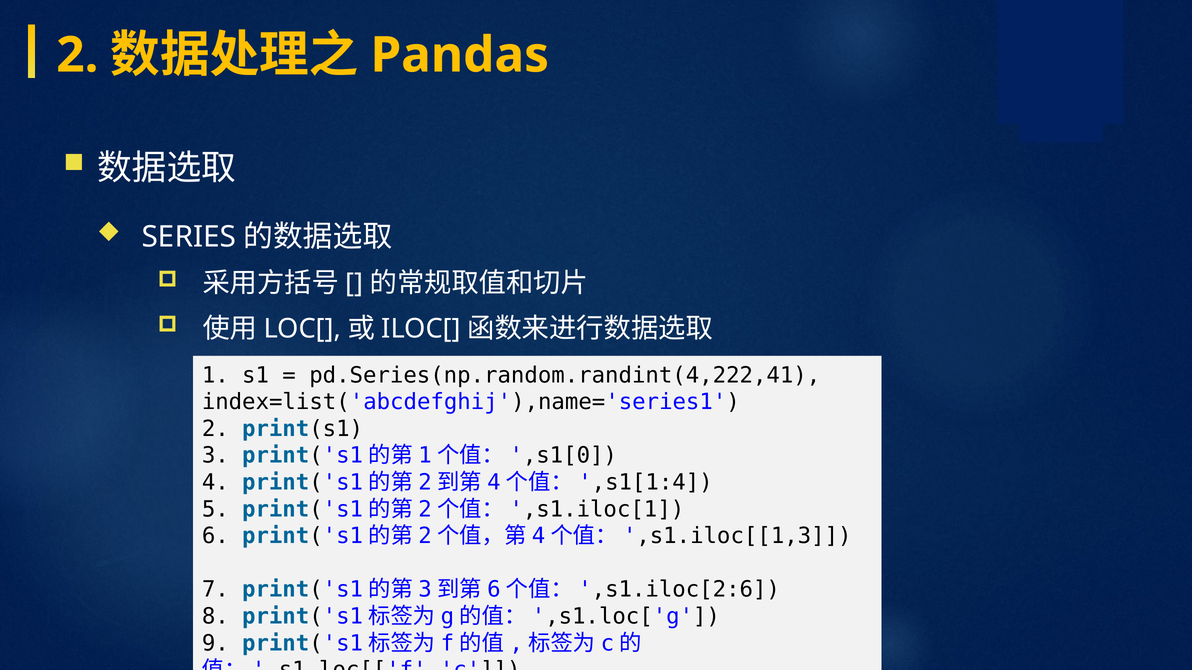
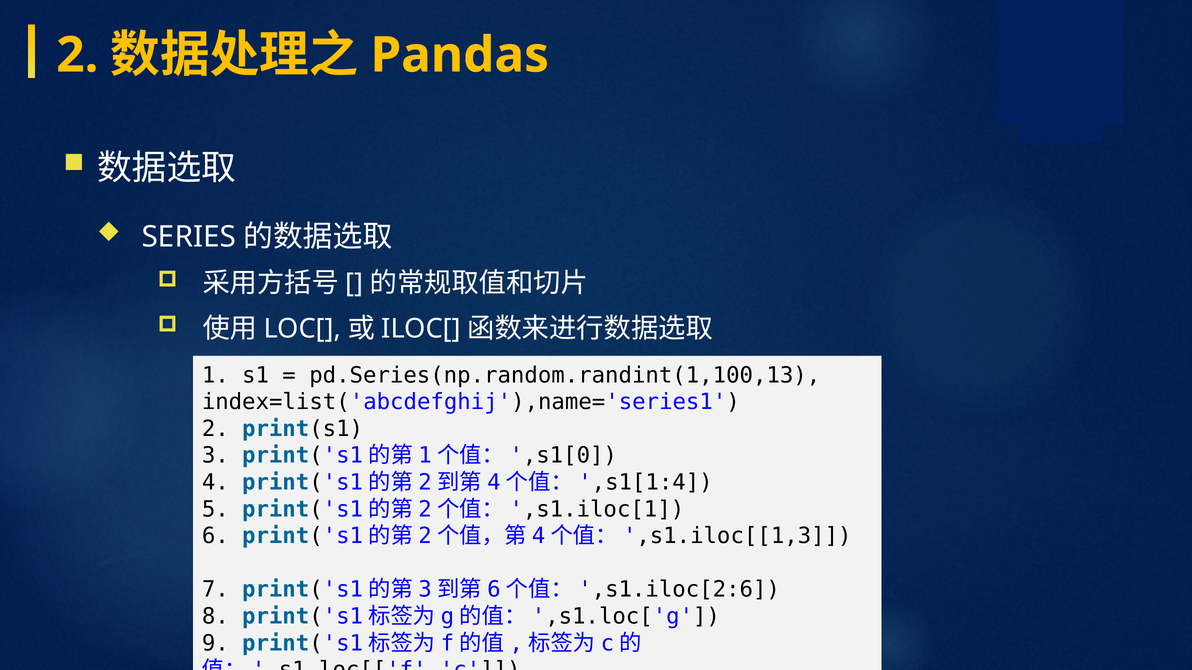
pd.Series(np.random.randint(4,222,41: pd.Series(np.random.randint(4,222,41 -> pd.Series(np.random.randint(1,100,13 (565, 375)
